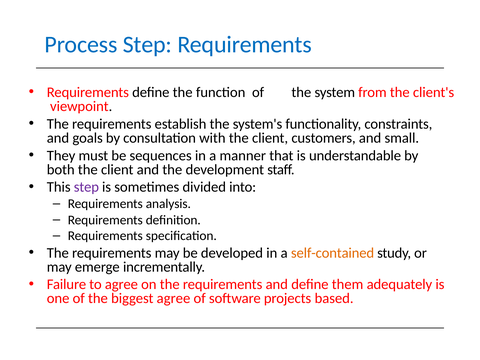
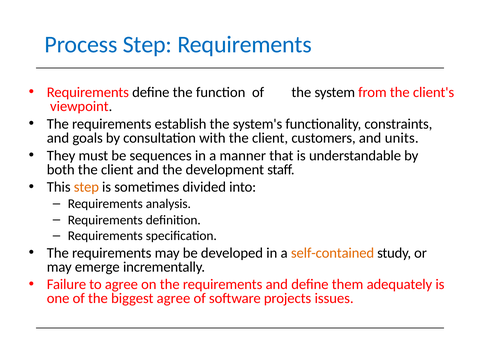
small: small -> units (402, 138)
step colour: purple -> orange (86, 187)
based: based -> issues (334, 298)
